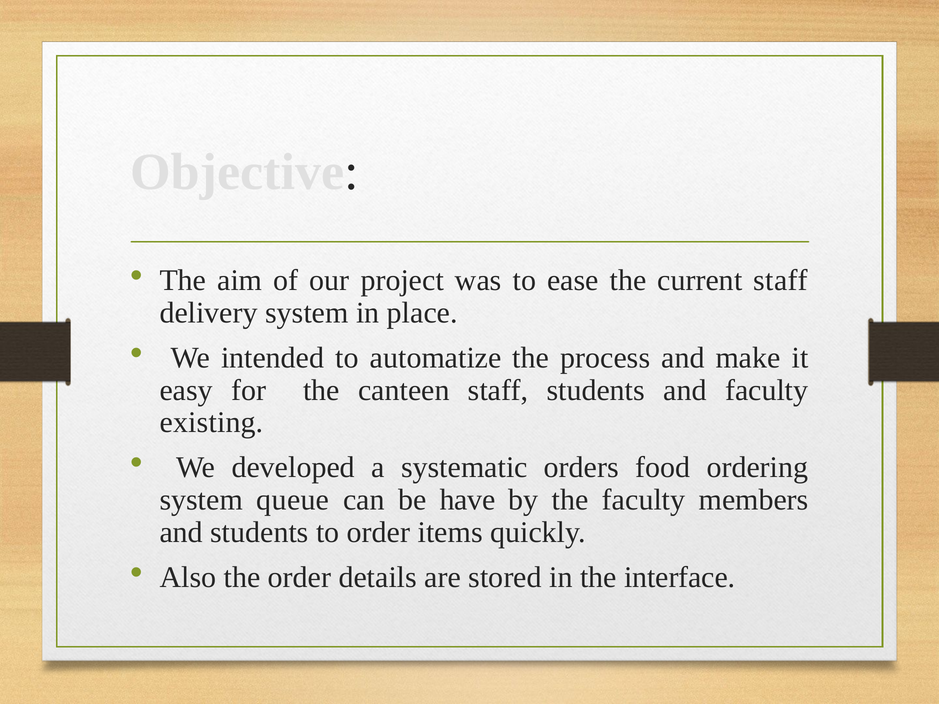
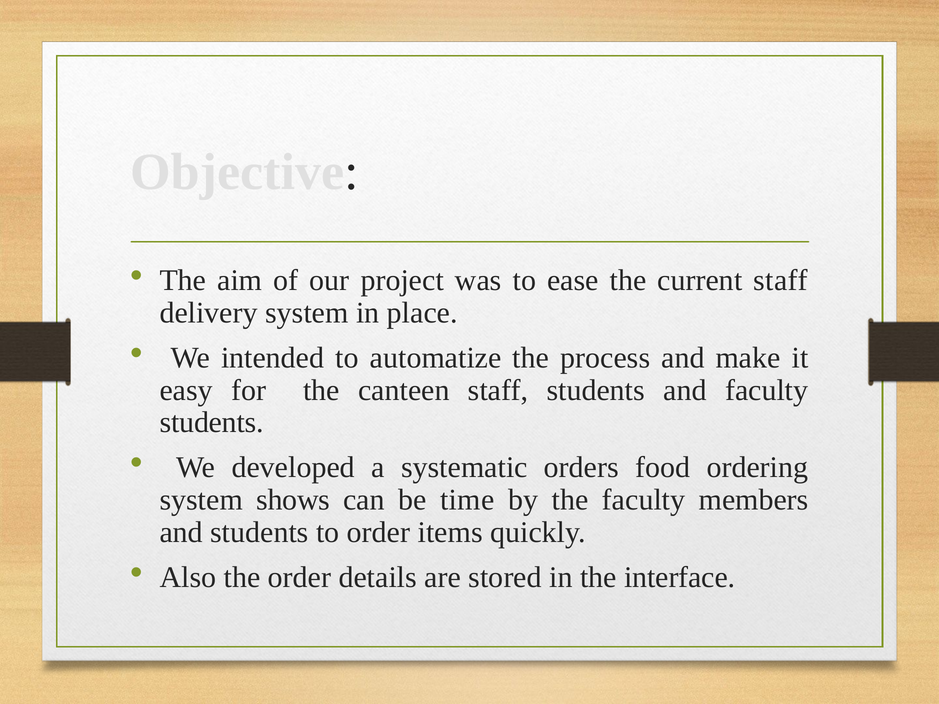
existing: existing -> students (212, 423)
queue: queue -> shows (293, 500)
have: have -> time (467, 500)
